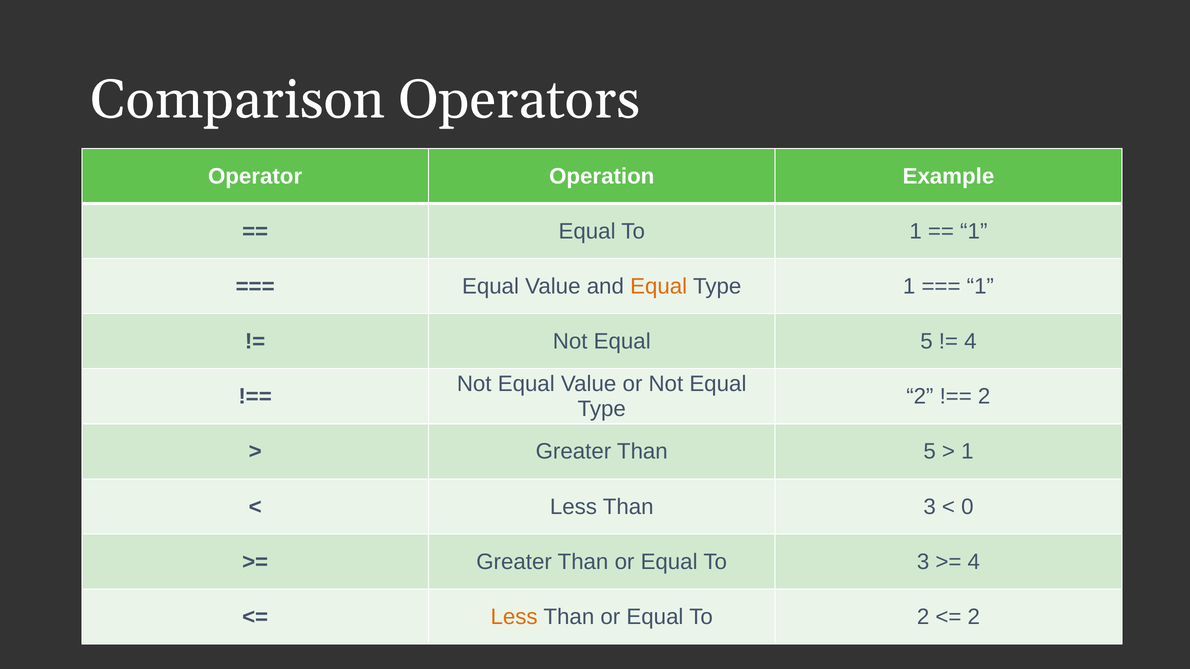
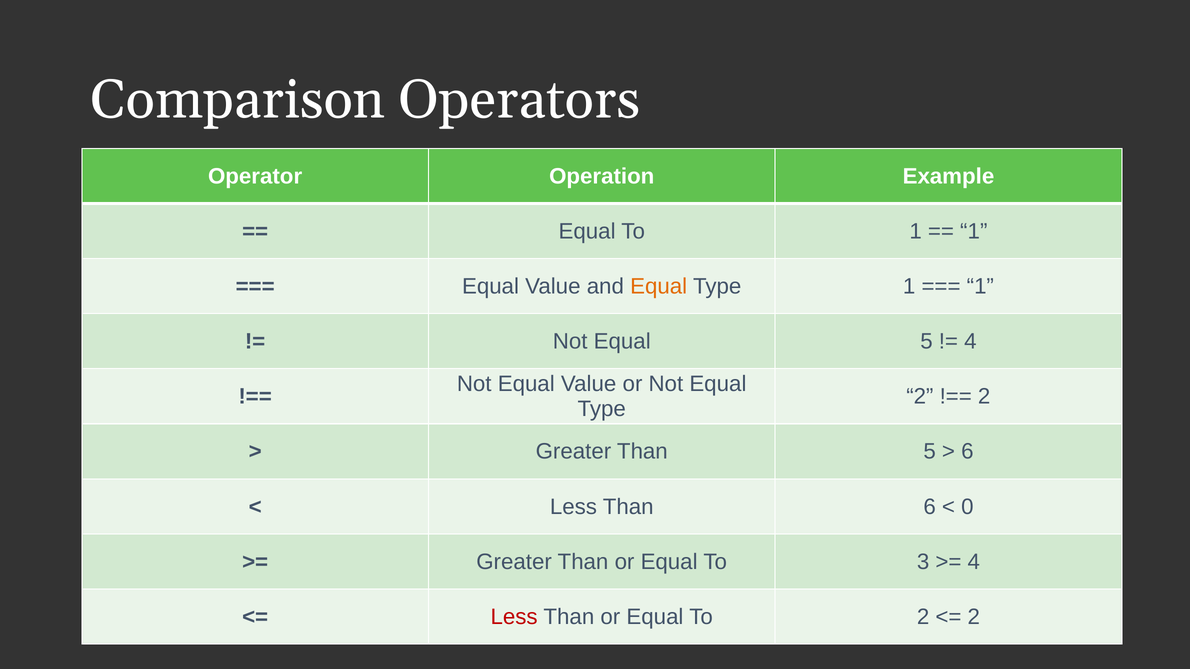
1: 1 -> 6 (967, 452)
Than 3: 3 -> 6 (930, 507)
Less colour: orange -> red (514, 617)
